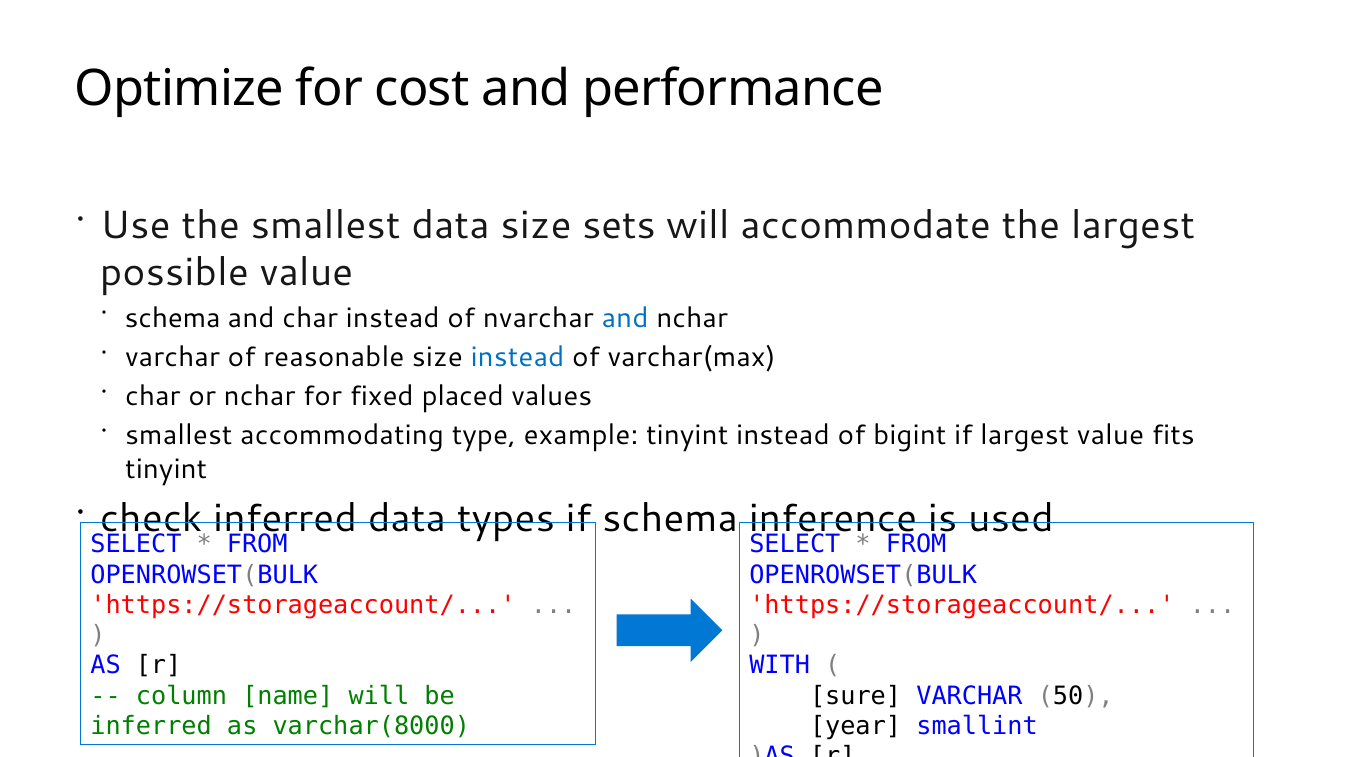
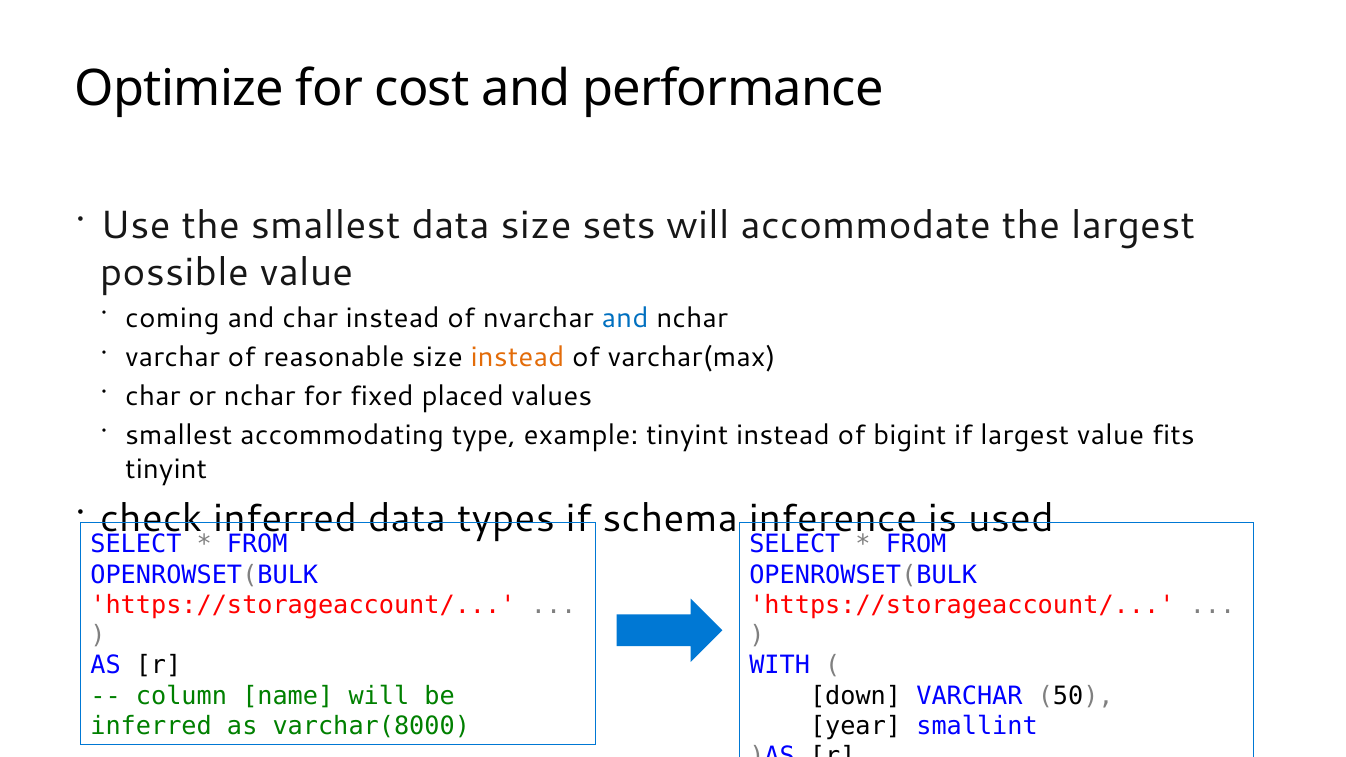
schema: schema -> coming (172, 318)
instead colour: blue -> orange (517, 357)
sure: sure -> down (856, 696)
